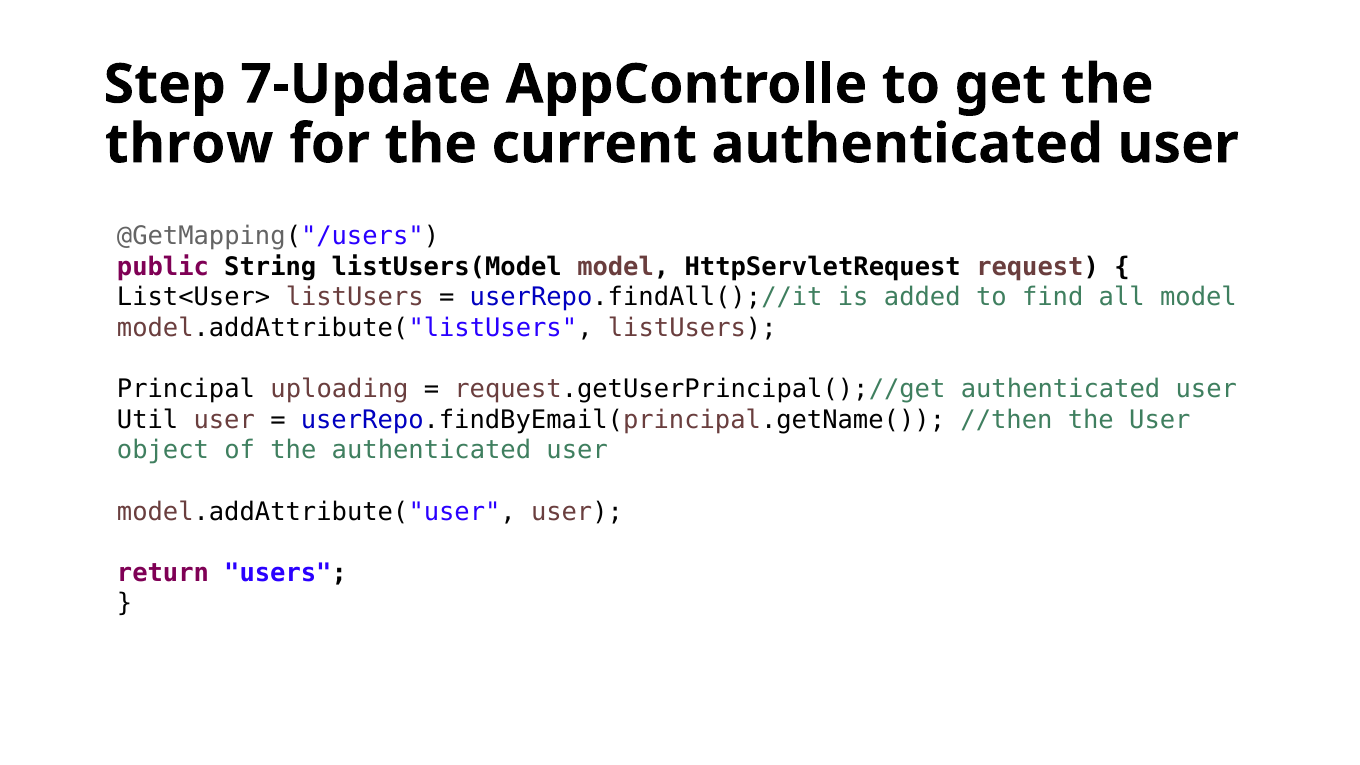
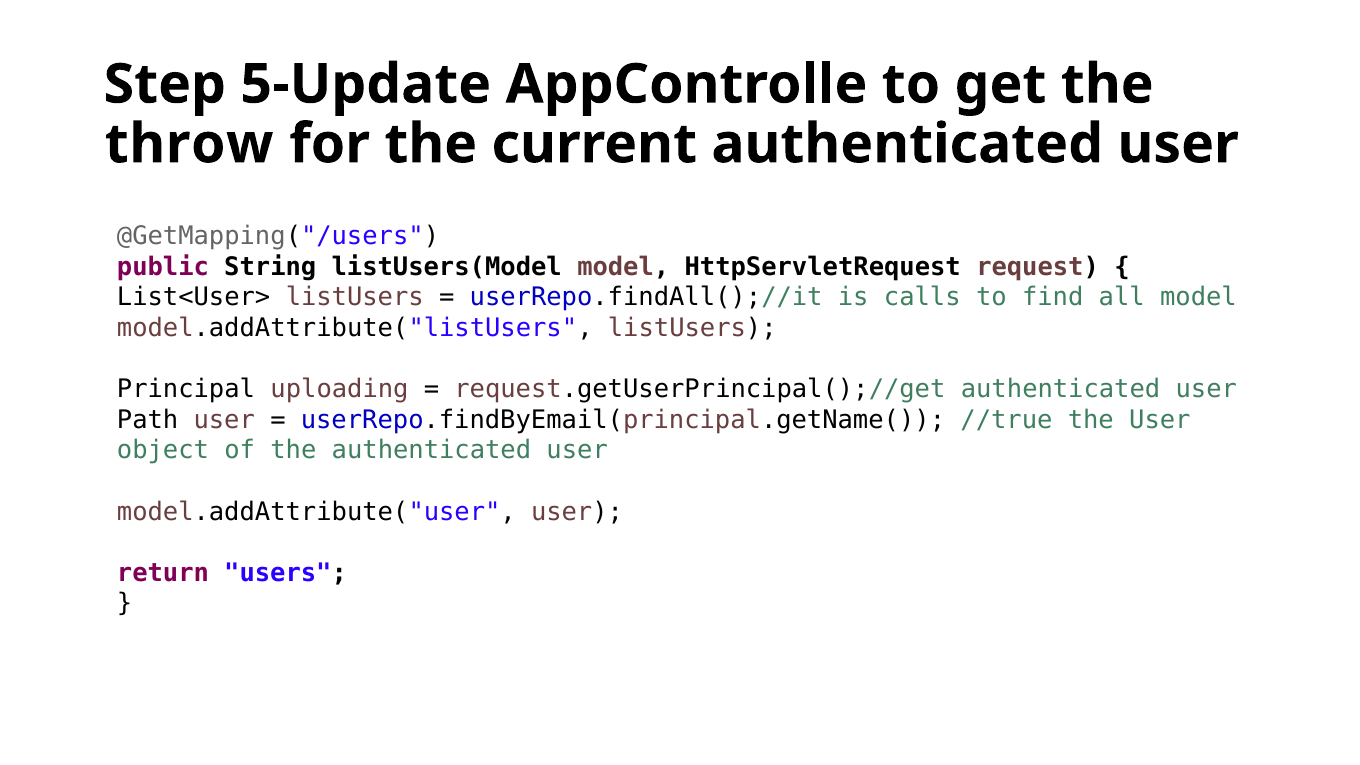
7-Update: 7-Update -> 5-Update (366, 84)
added: added -> calls (922, 297)
Util: Util -> Path (148, 420)
//then: //then -> //true (1006, 420)
